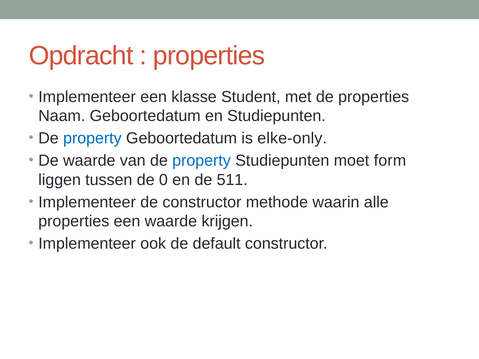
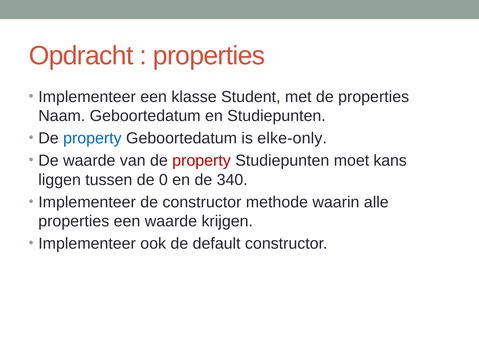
property colour: blue -> red (202, 161)
form: form -> kans (390, 161)
511: 511 -> 340 (232, 180)
